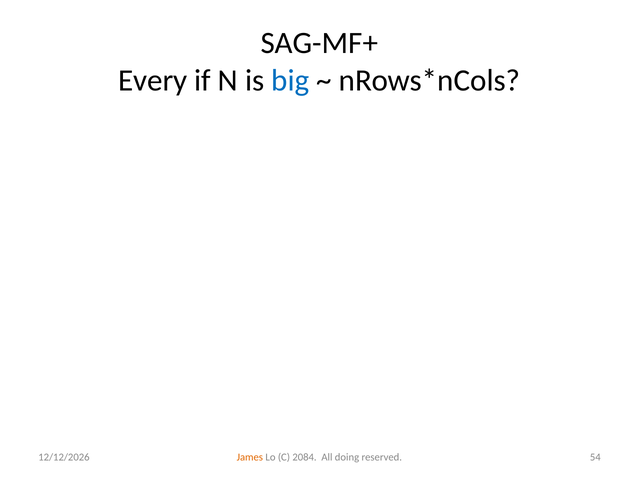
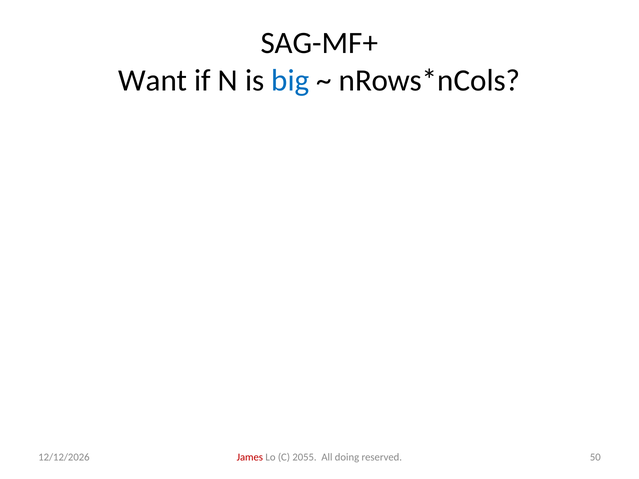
Every: Every -> Want (153, 80)
James colour: orange -> red (250, 458)
2084: 2084 -> 2055 (305, 458)
54: 54 -> 50 (595, 458)
